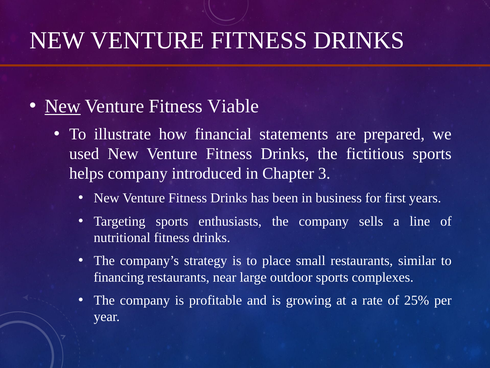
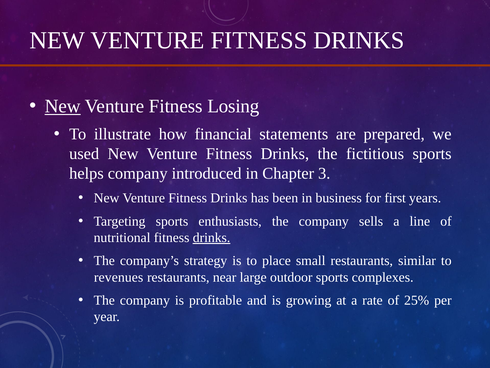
Viable: Viable -> Losing (233, 106)
drinks underline: none -> present (212, 237)
financing: financing -> revenues (119, 277)
